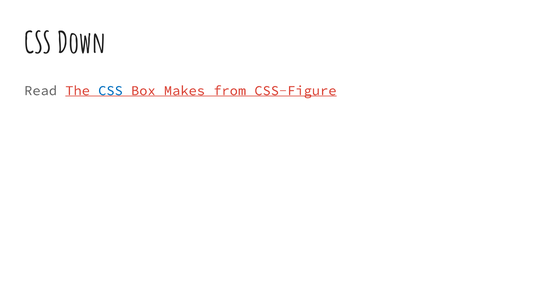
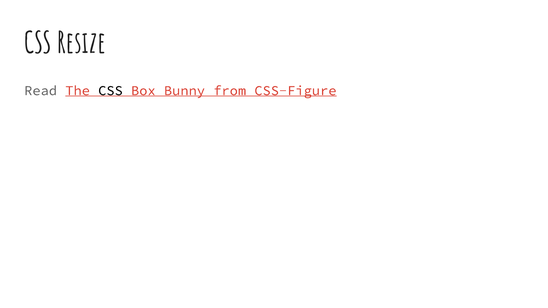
Down: Down -> Resize (82, 43)
CSS colour: blue -> black (110, 91)
Makes: Makes -> Bunny (184, 91)
